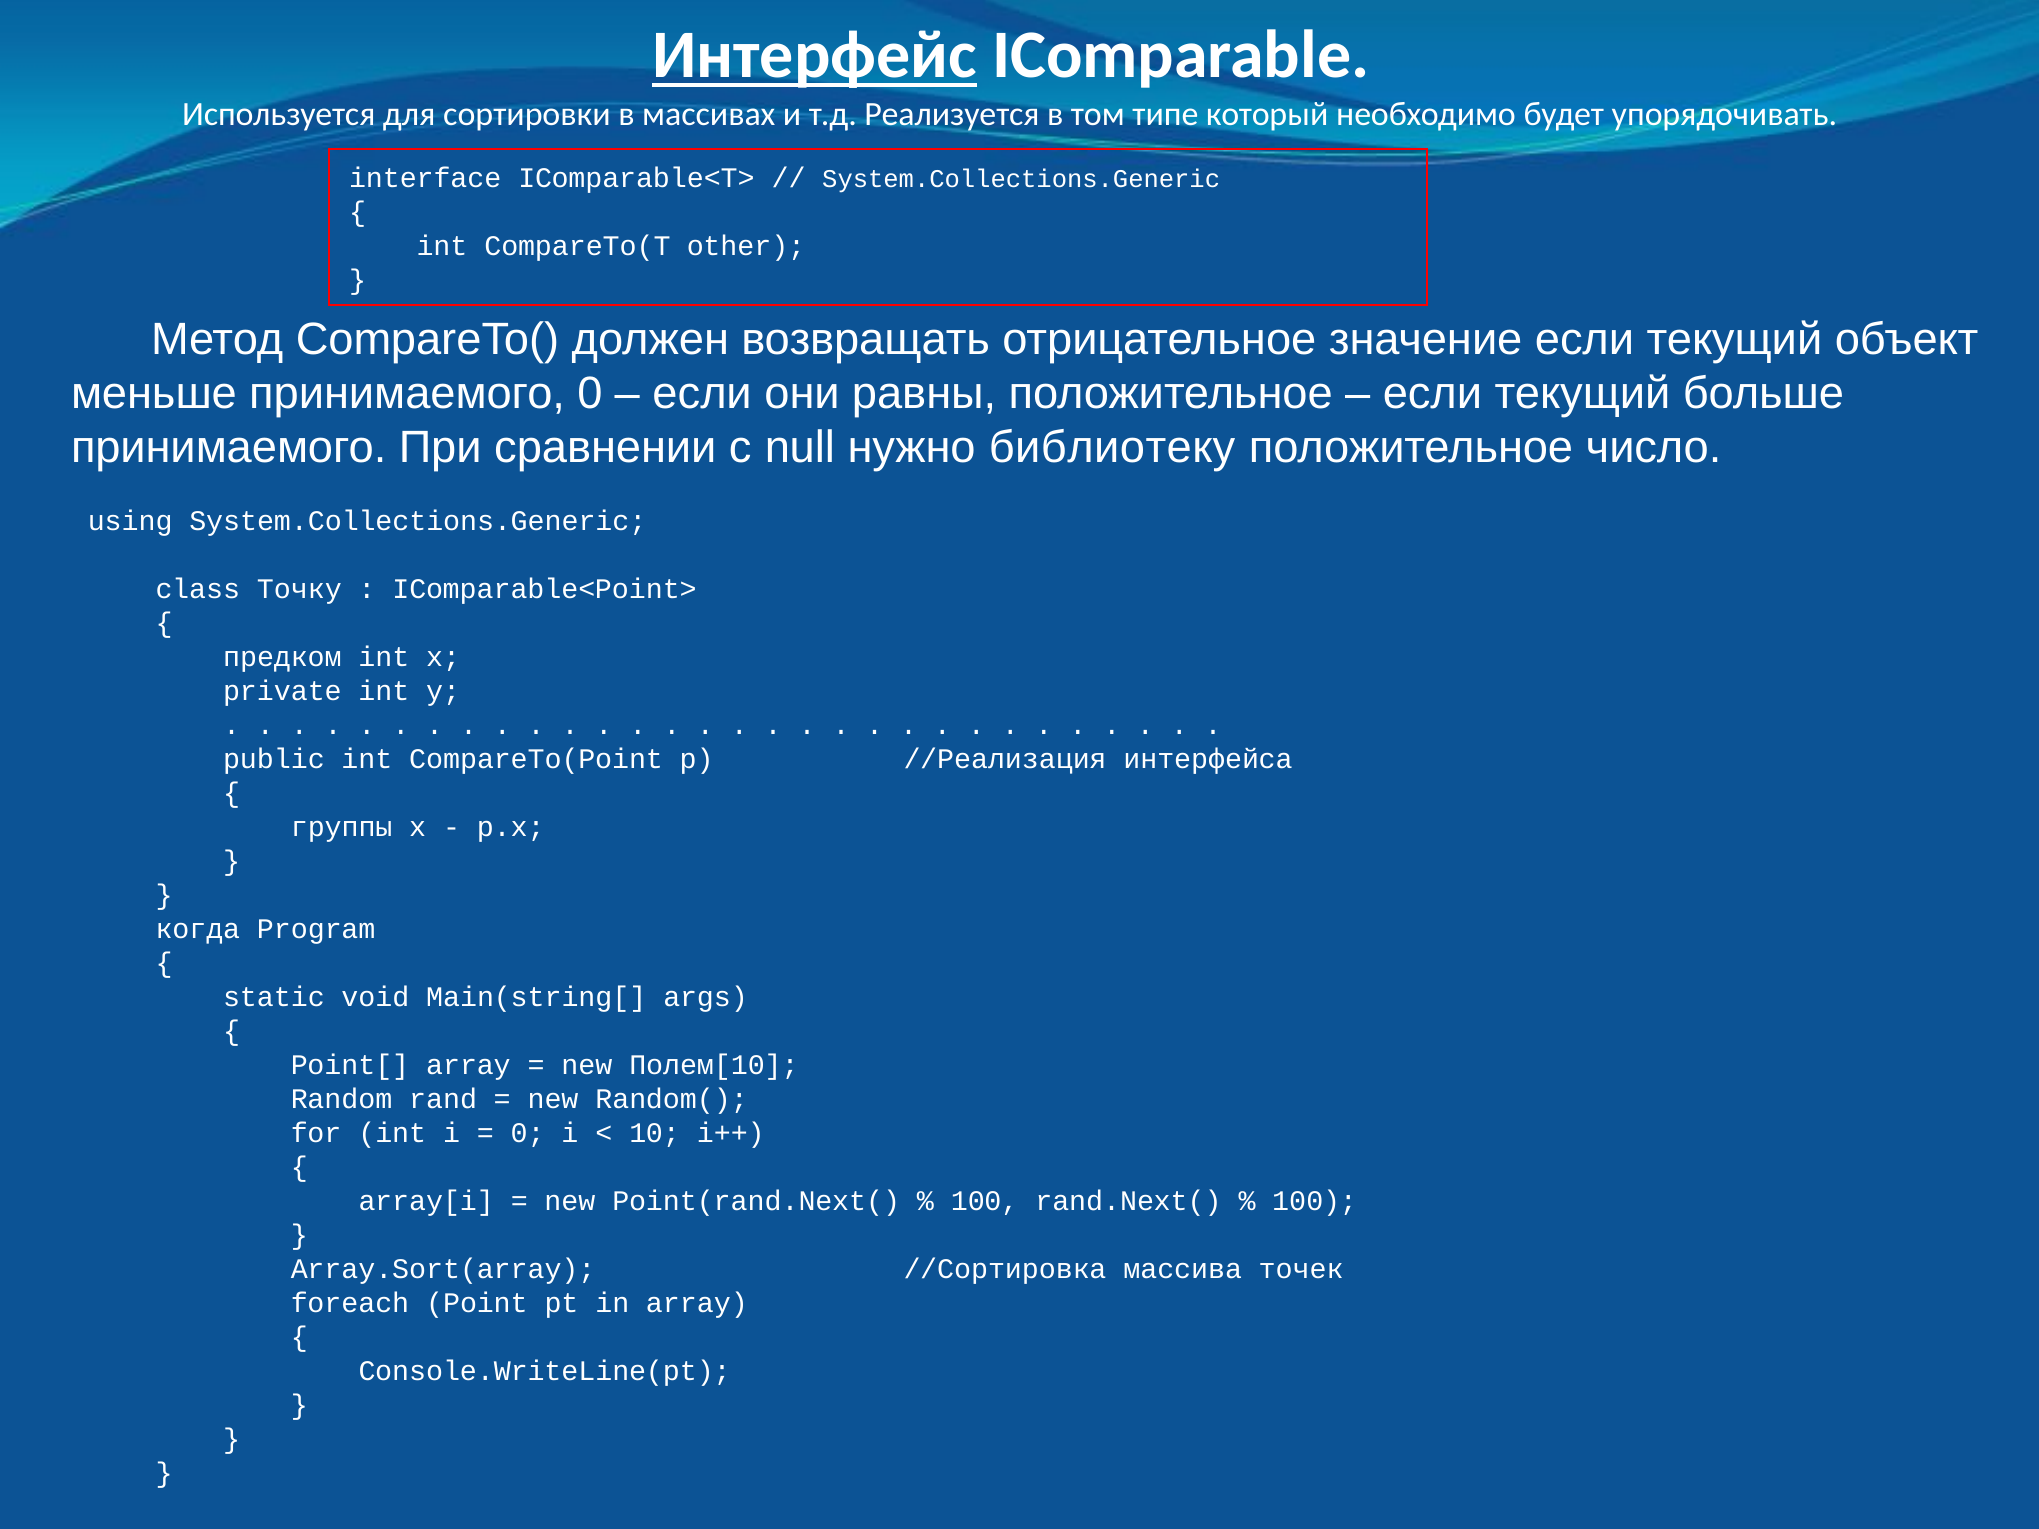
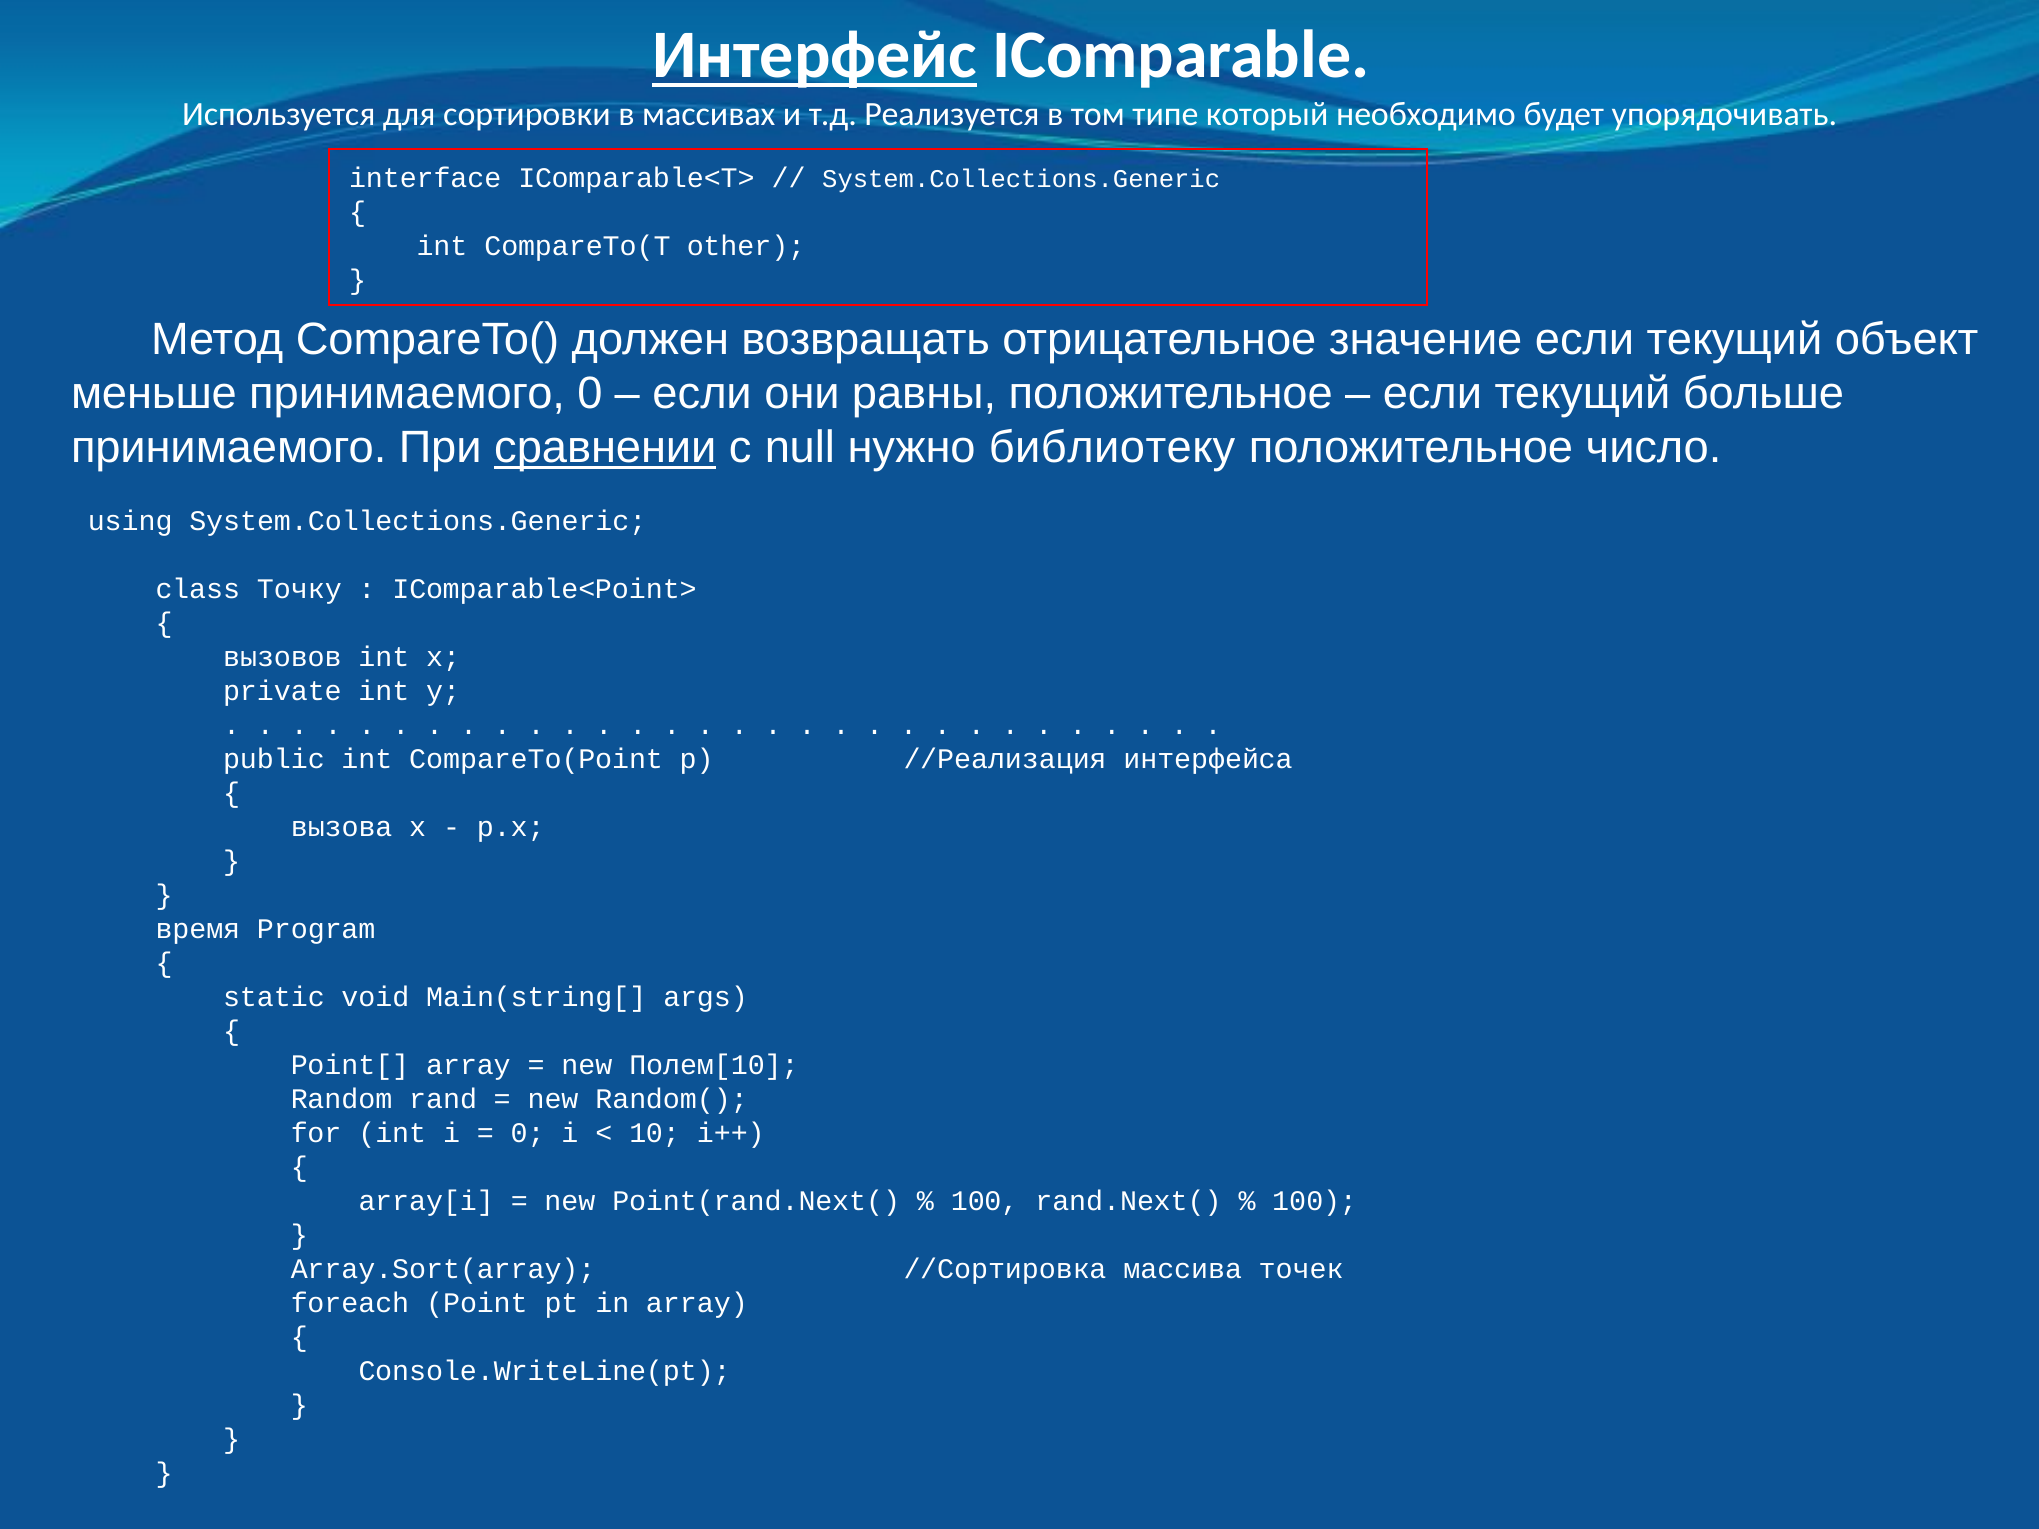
сравнении underline: none -> present (605, 448)
предком: предком -> вызовов (282, 657)
группы: группы -> вызова (342, 827)
когда: когда -> время (198, 929)
